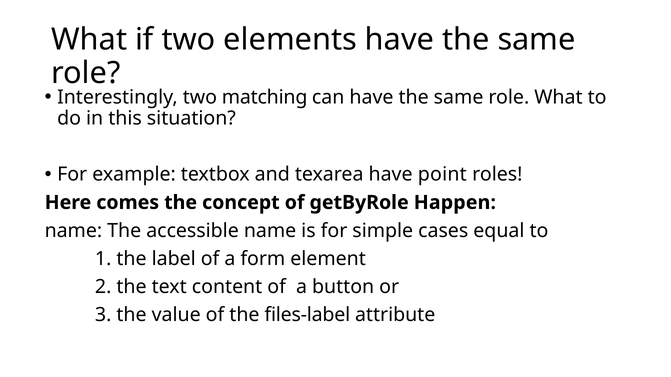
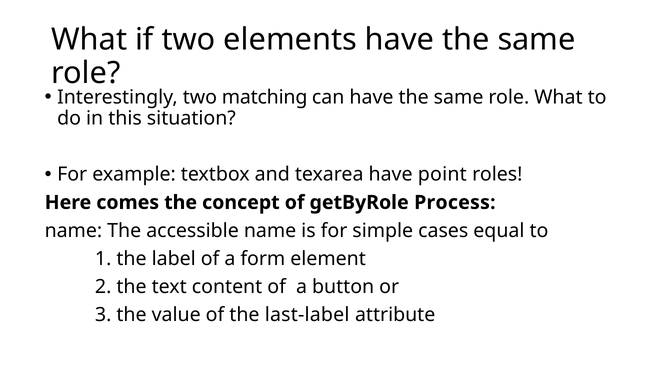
Happen: Happen -> Process (455, 203)
files-label: files-label -> last-label (307, 315)
